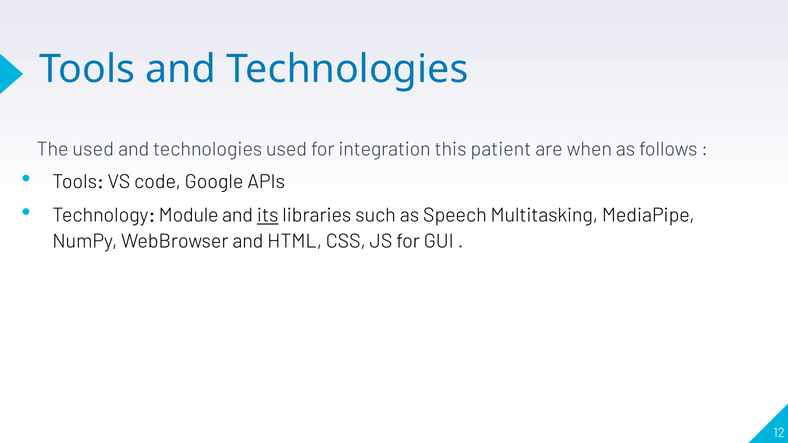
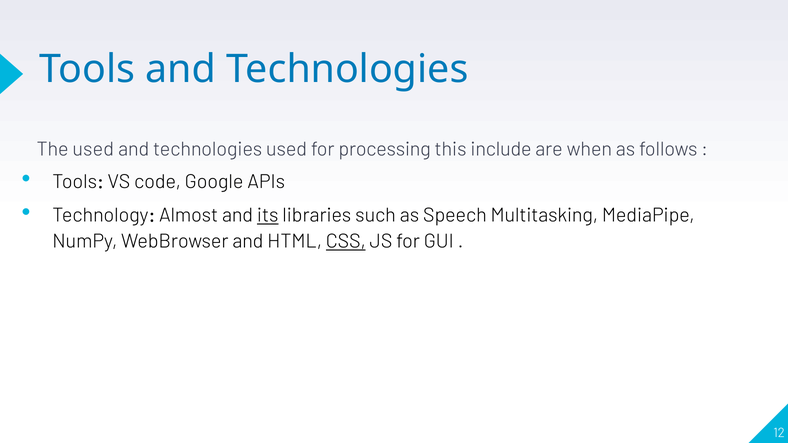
integration: integration -> processing (385, 149)
patient: patient -> include (501, 149)
Module: Module -> Almost (189, 216)
CSS underline: none -> present (346, 242)
